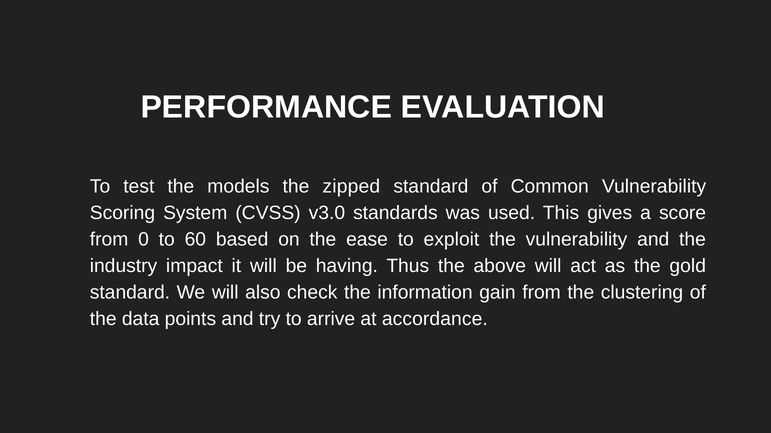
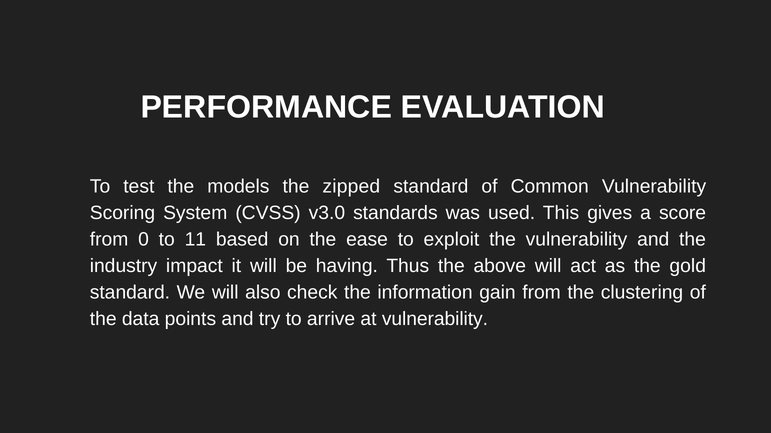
60: 60 -> 11 (195, 240)
at accordance: accordance -> vulnerability (435, 320)
